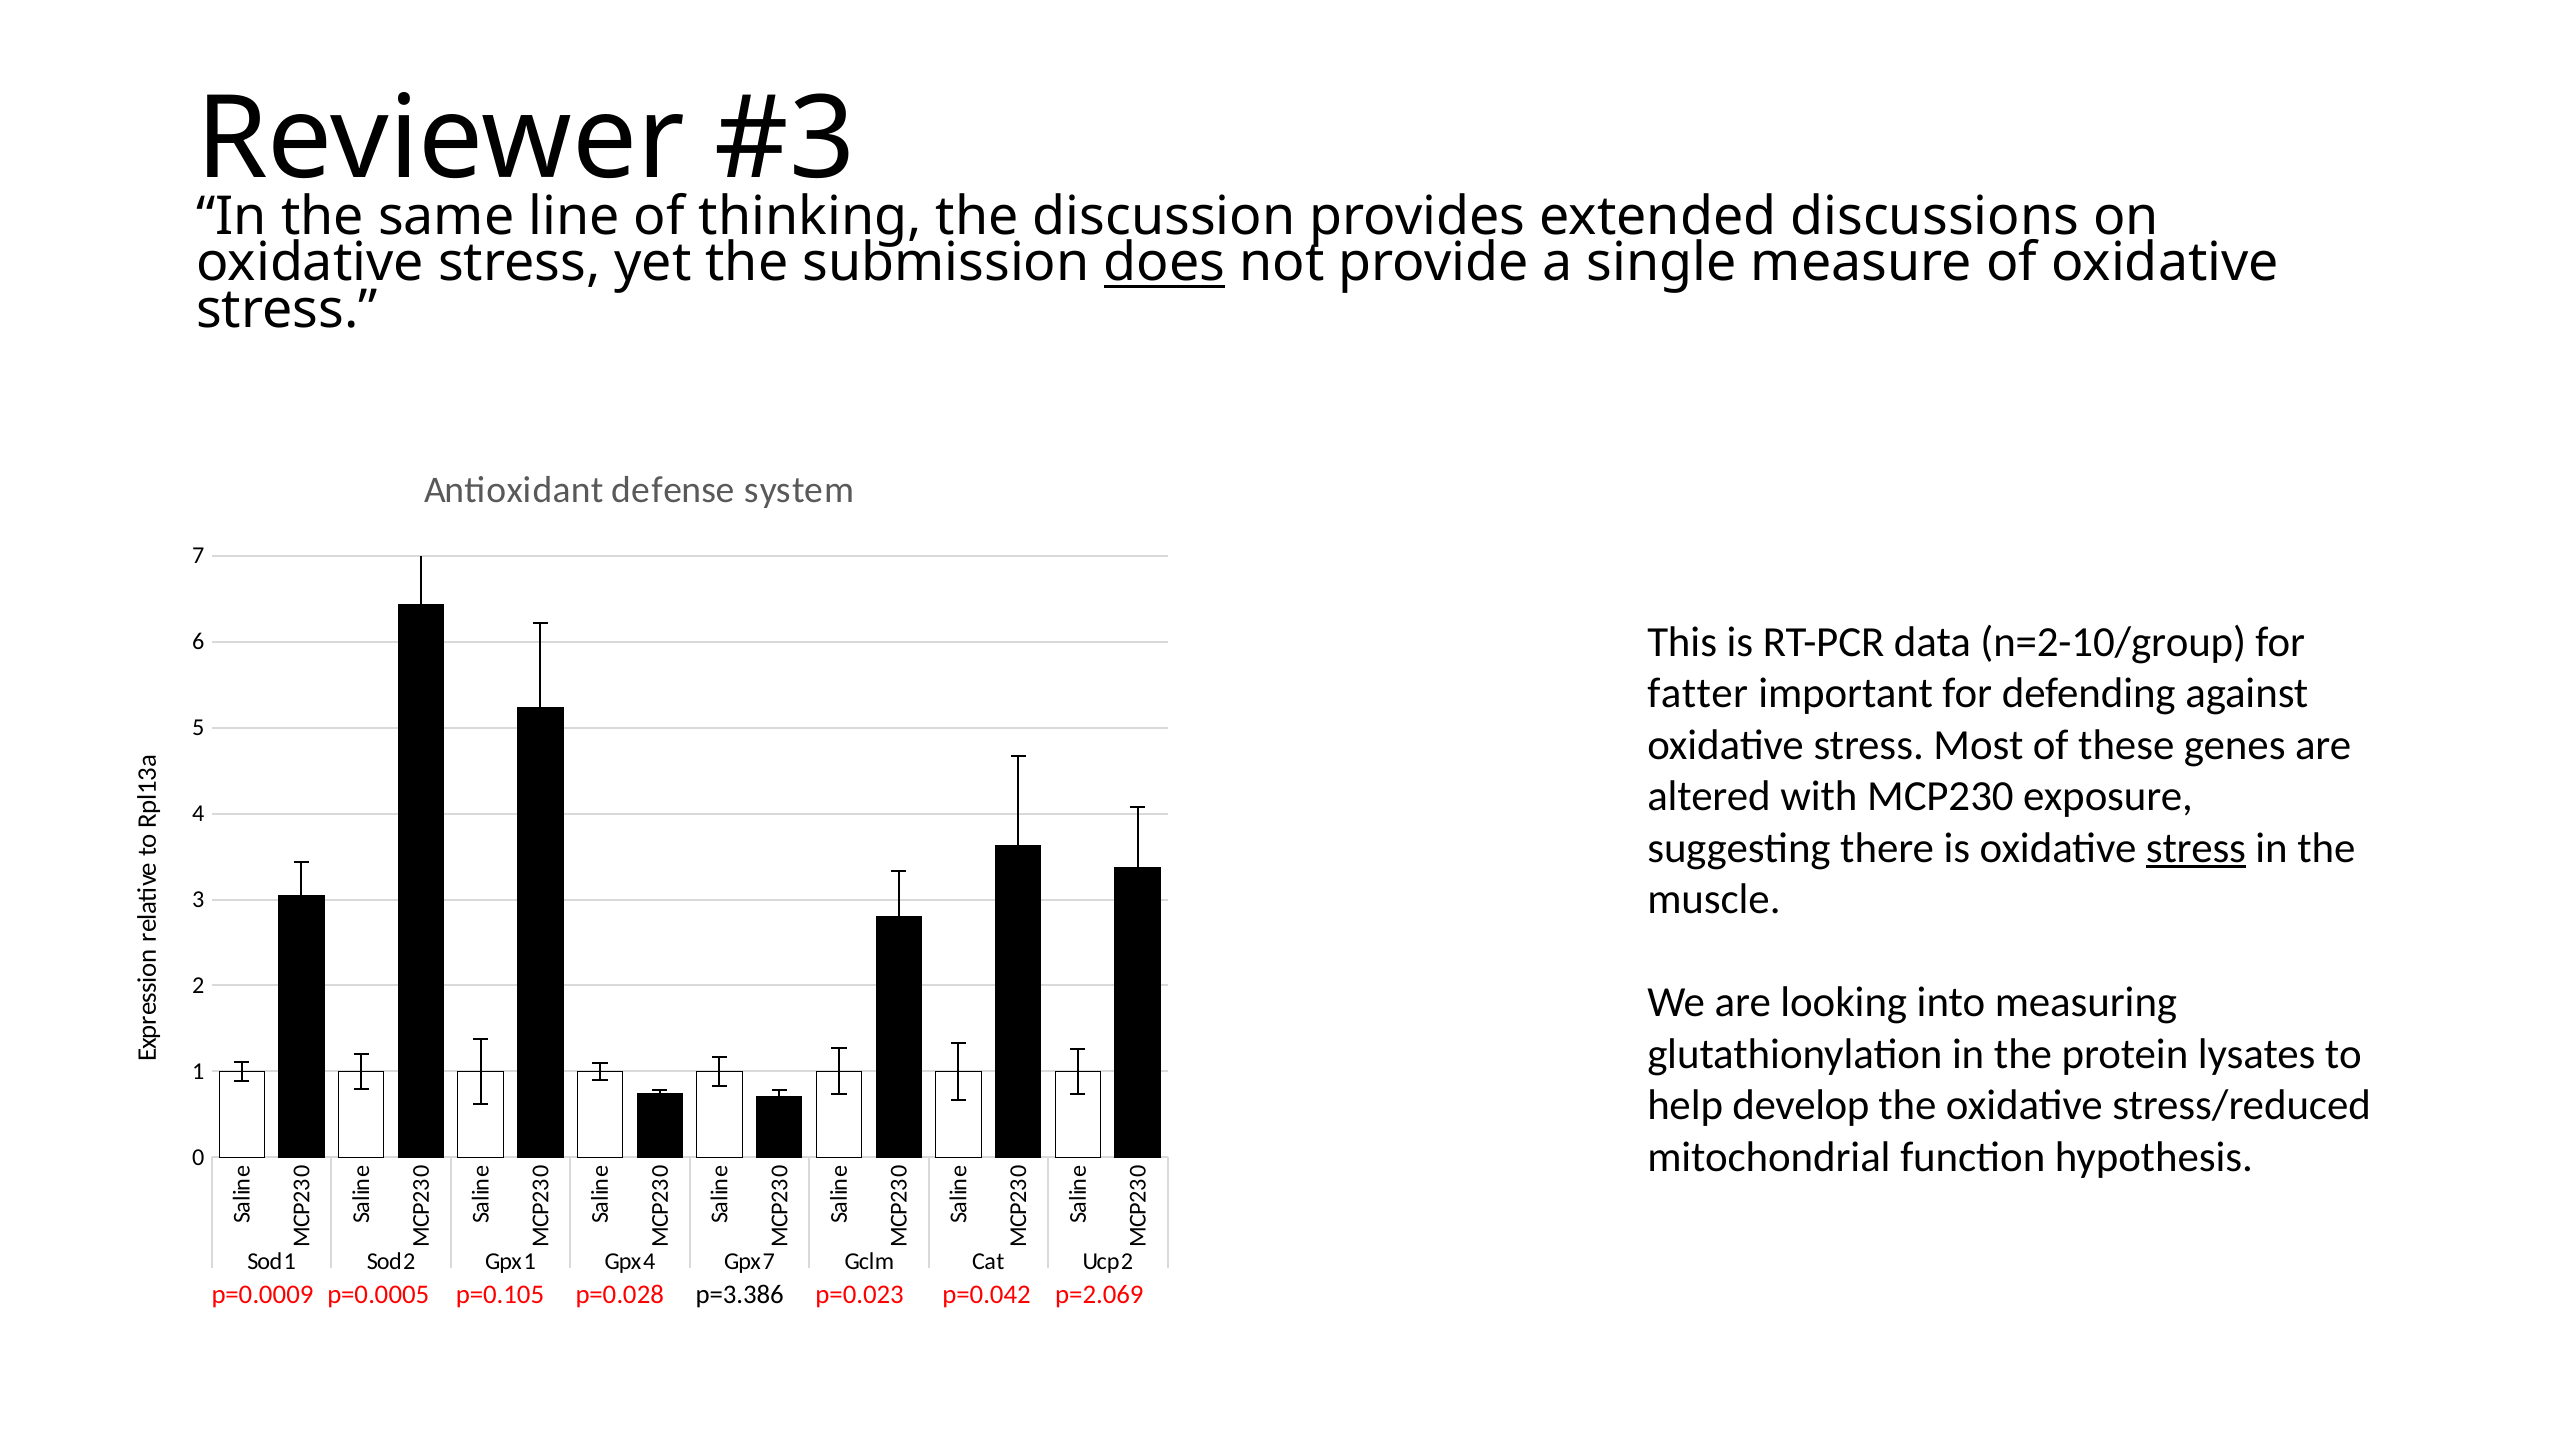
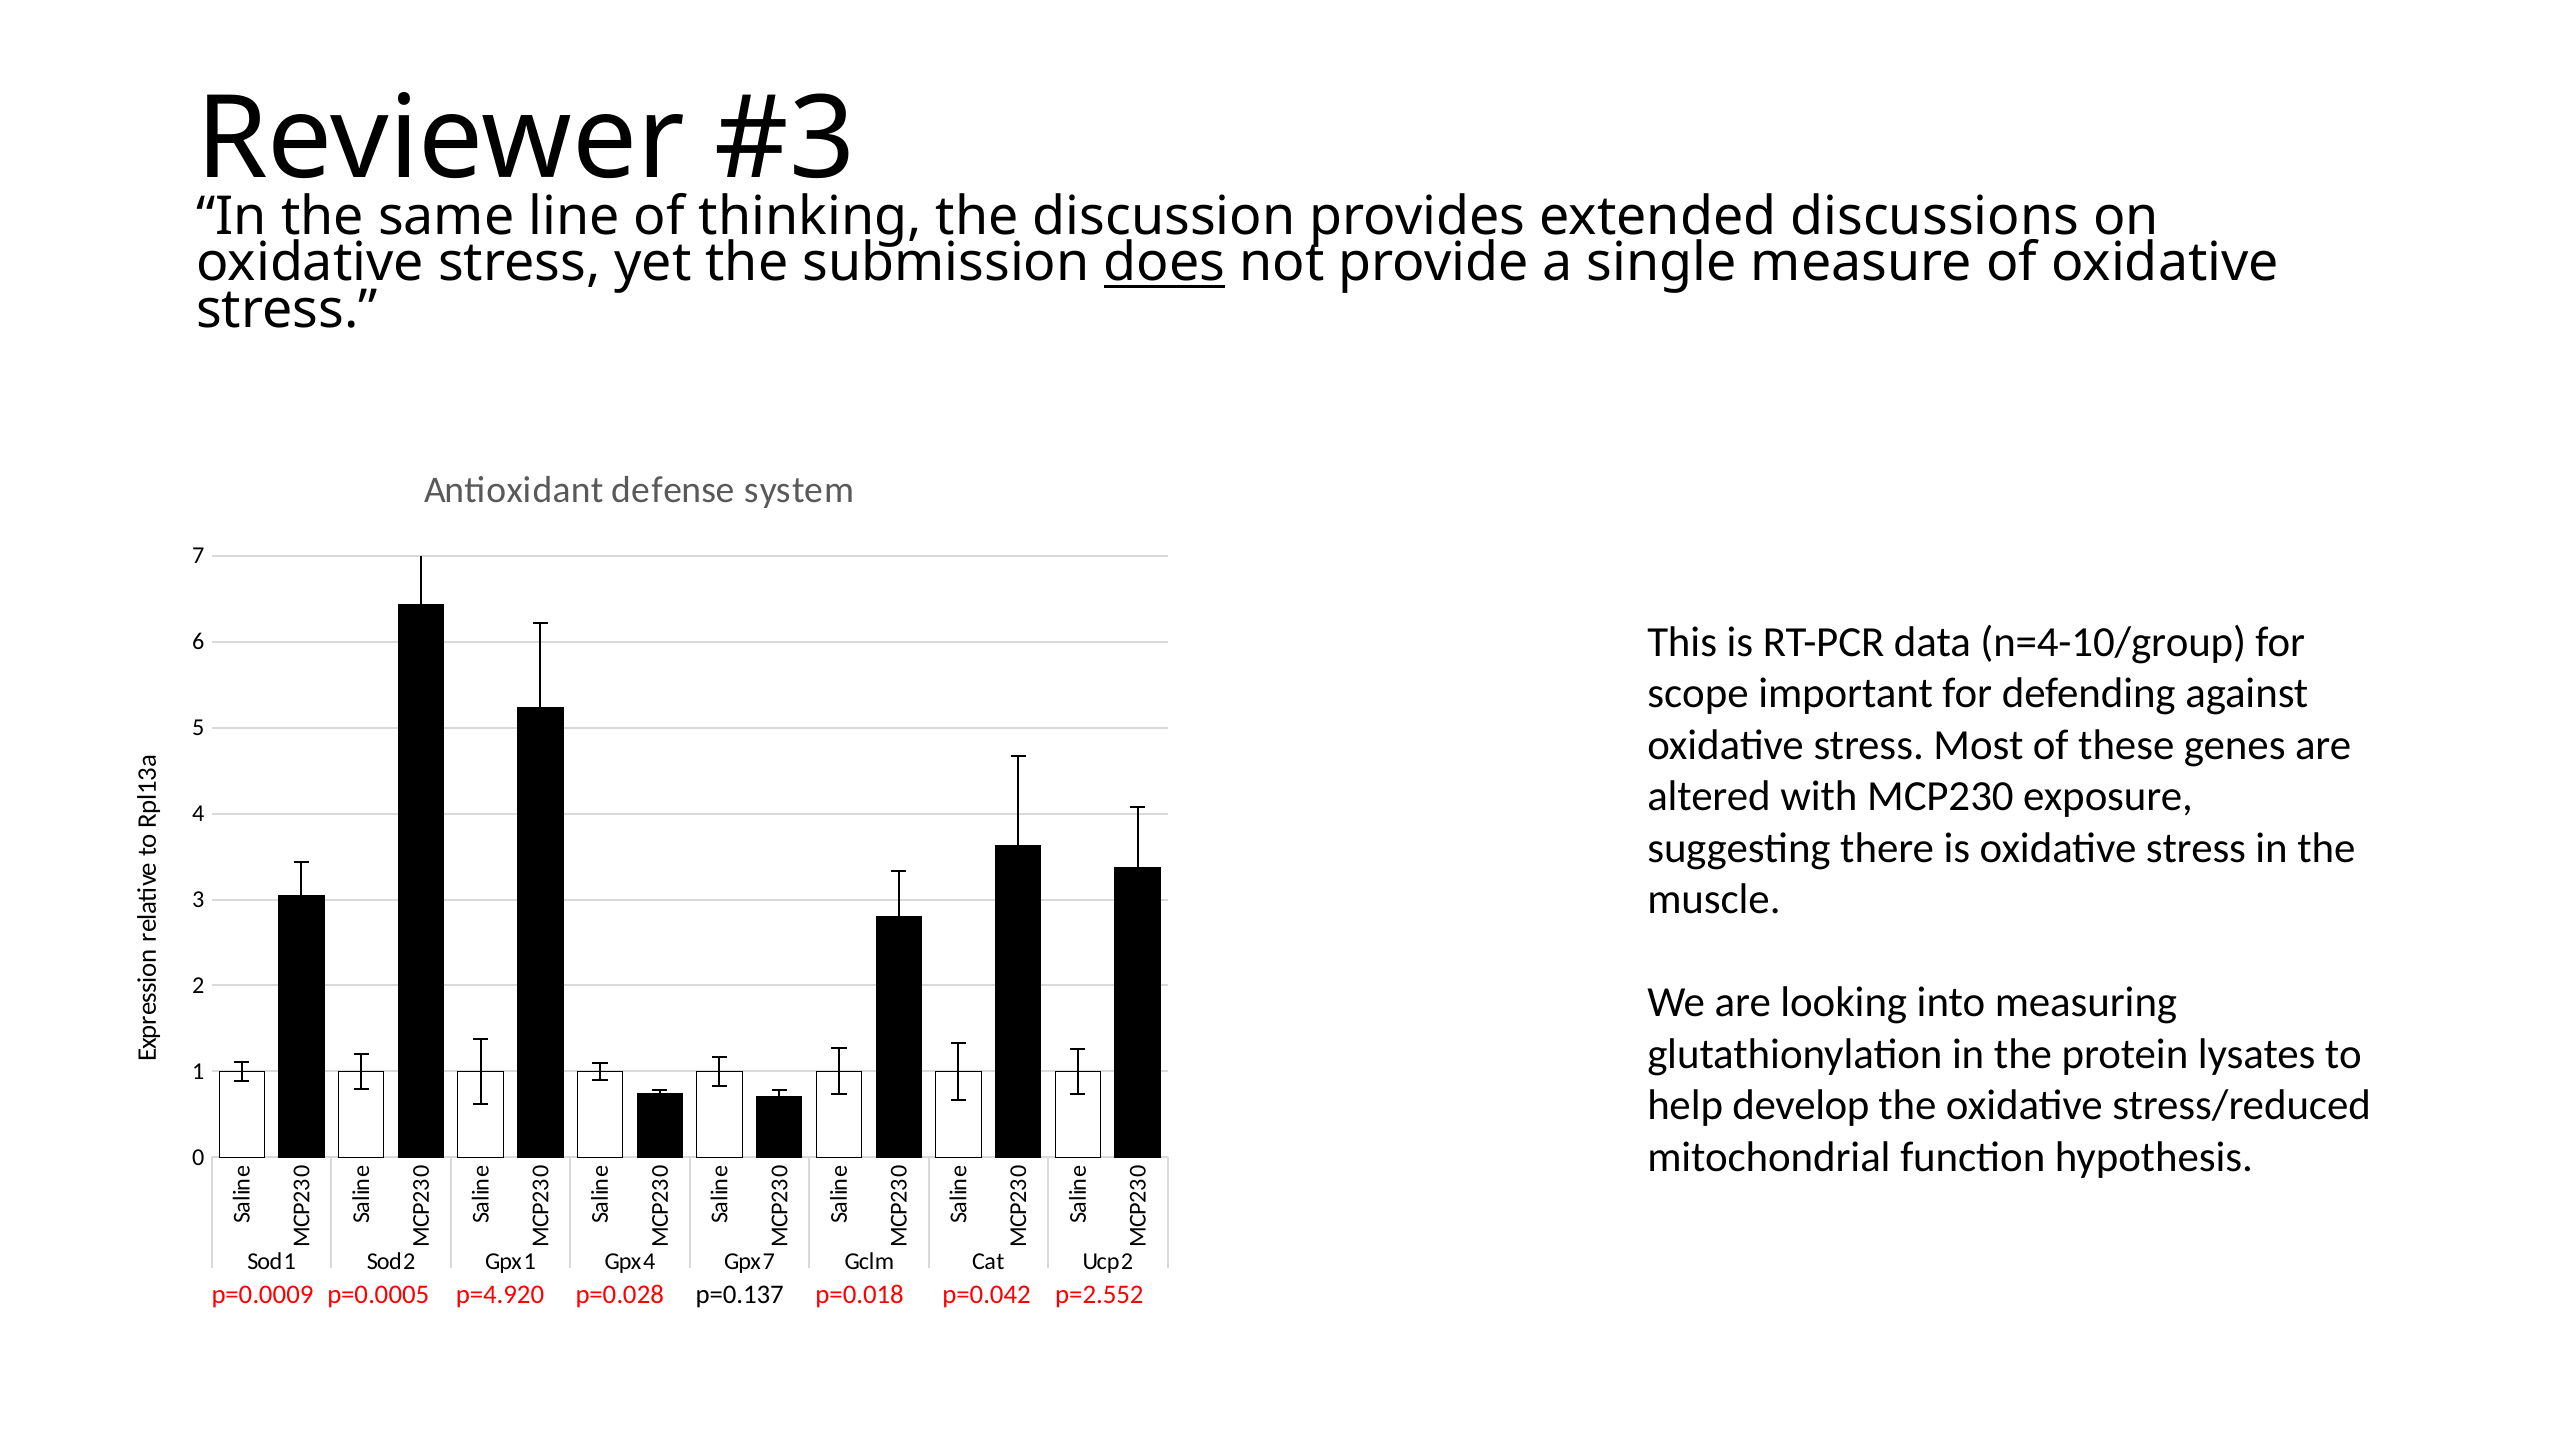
n=2-10/group: n=2-10/group -> n=4-10/group (2113, 642)
fatter: fatter -> scope (1698, 694)
stress underline: present -> none (2196, 848)
p=0.105: p=0.105 -> p=4.920 (500, 1295)
p=3.386: p=3.386 -> p=0.137 (740, 1295)
p=0.023: p=0.023 -> p=0.018 (860, 1295)
p=2.069: p=2.069 -> p=2.552 (1099, 1295)
